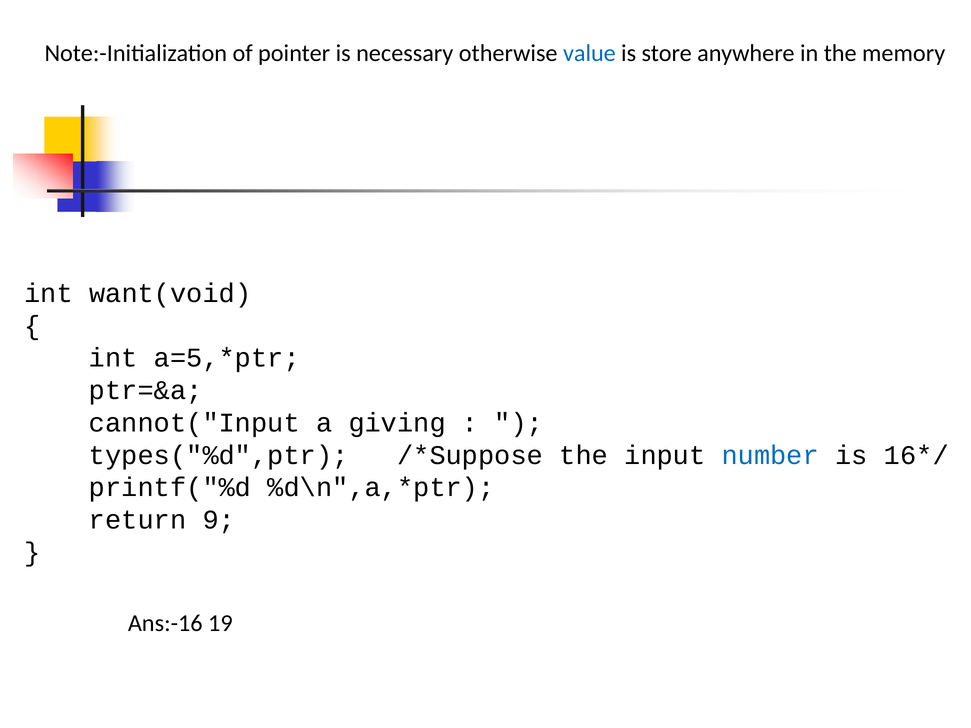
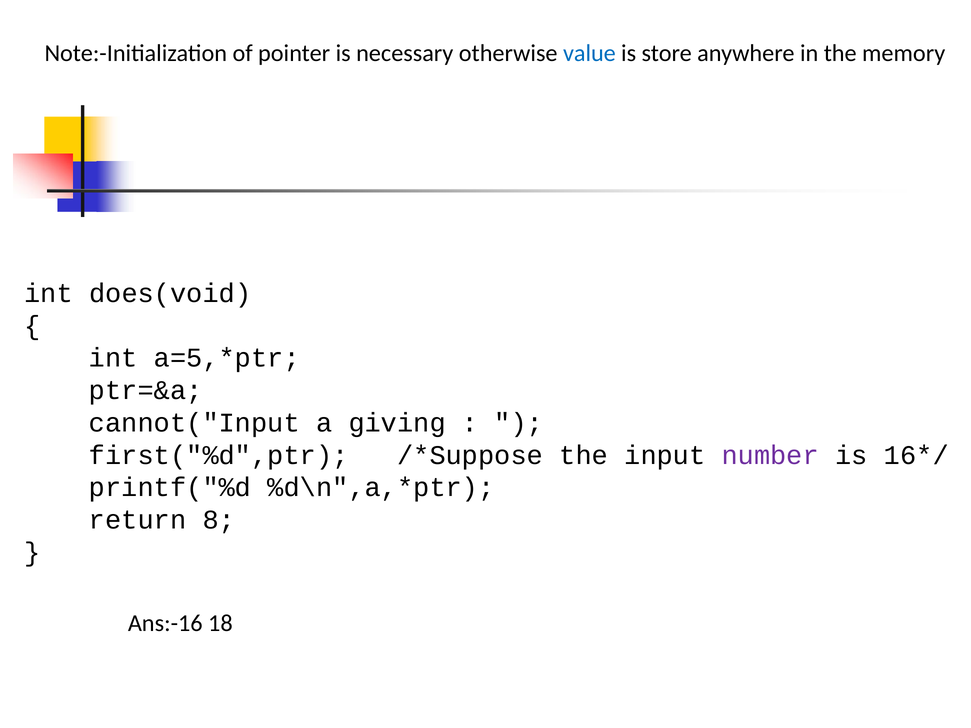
want(void: want(void -> does(void (170, 293)
types("%d",ptr: types("%d",ptr -> first("%d",ptr (219, 455)
number colour: blue -> purple (770, 455)
9: 9 -> 8 (219, 520)
19: 19 -> 18 (220, 623)
